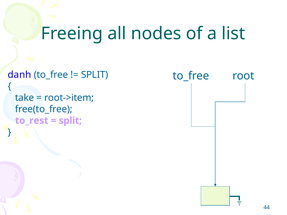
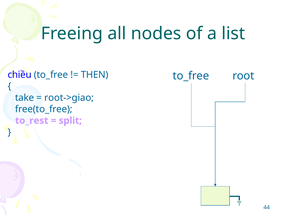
danh: danh -> chiều (20, 75)
SPLIT: SPLIT -> THEN (95, 75)
root->item: root->item -> root->giao (69, 98)
